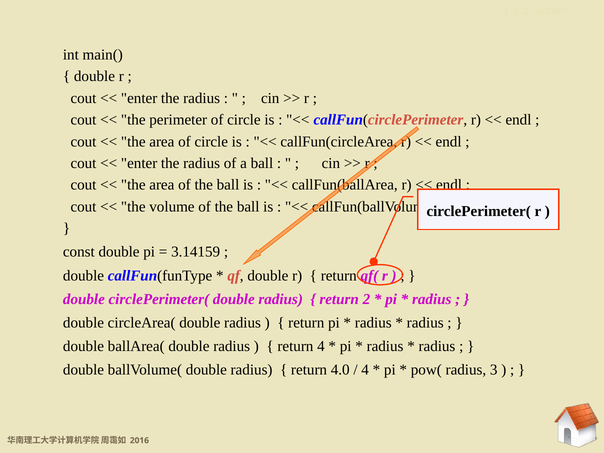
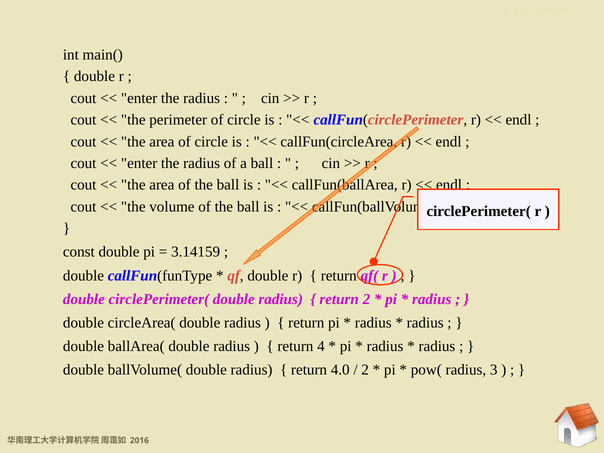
4: 4 -> 2 (365, 370)
